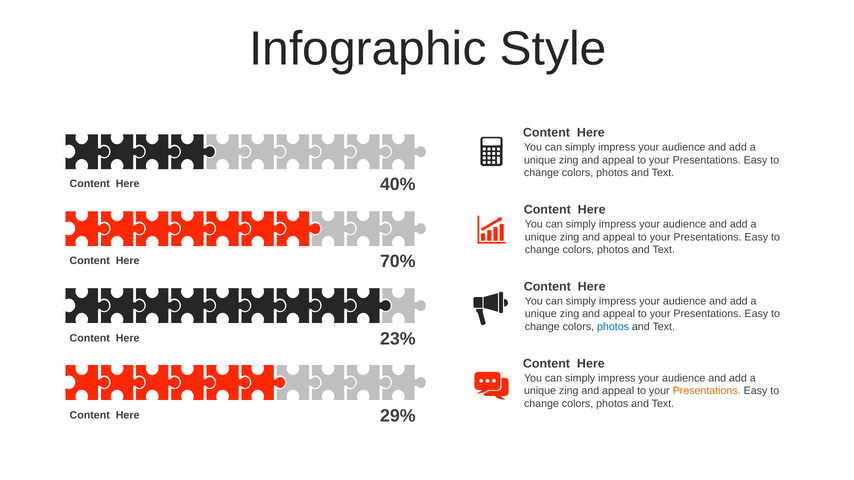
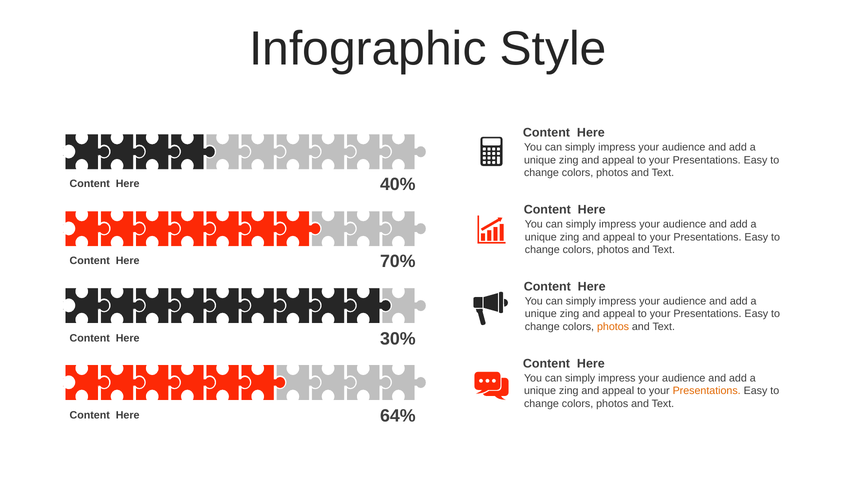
photos colour: blue -> orange (613, 327)
23%: 23% -> 30% (398, 339)
29%: 29% -> 64% (398, 416)
